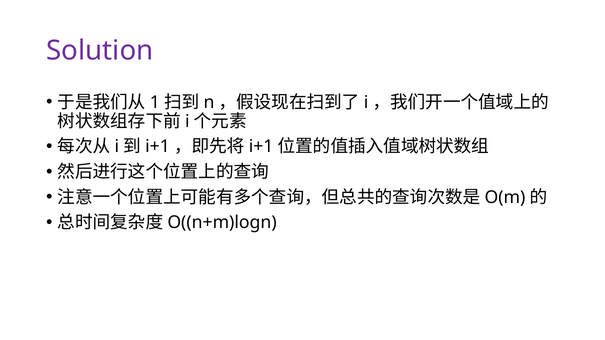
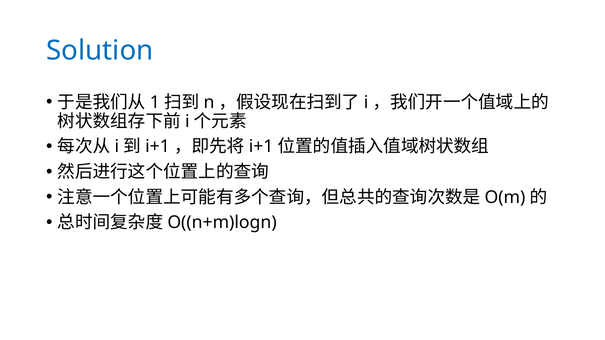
Solution colour: purple -> blue (100, 51)
